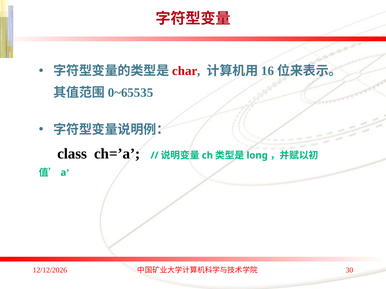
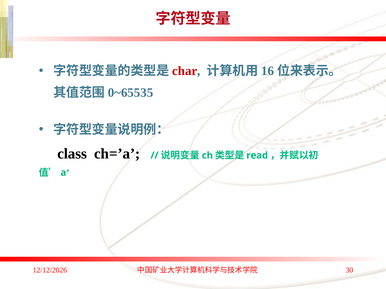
long: long -> read (257, 156)
